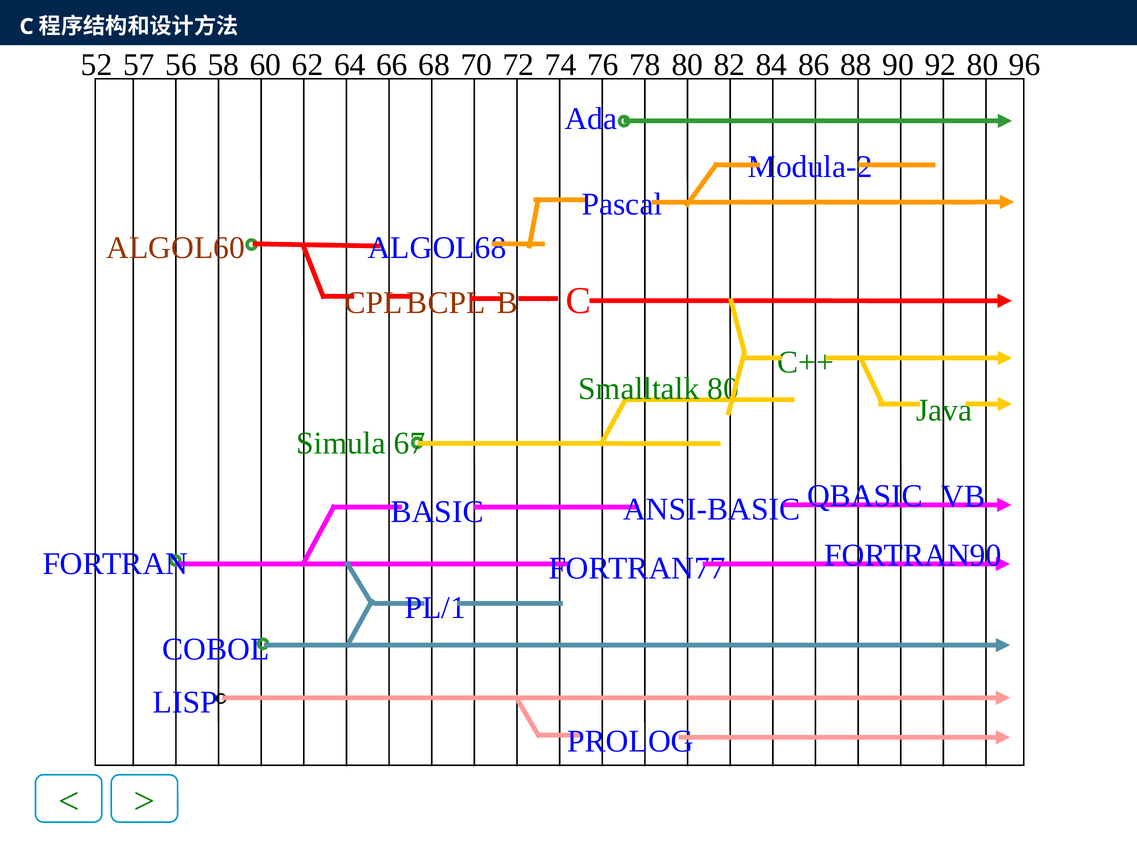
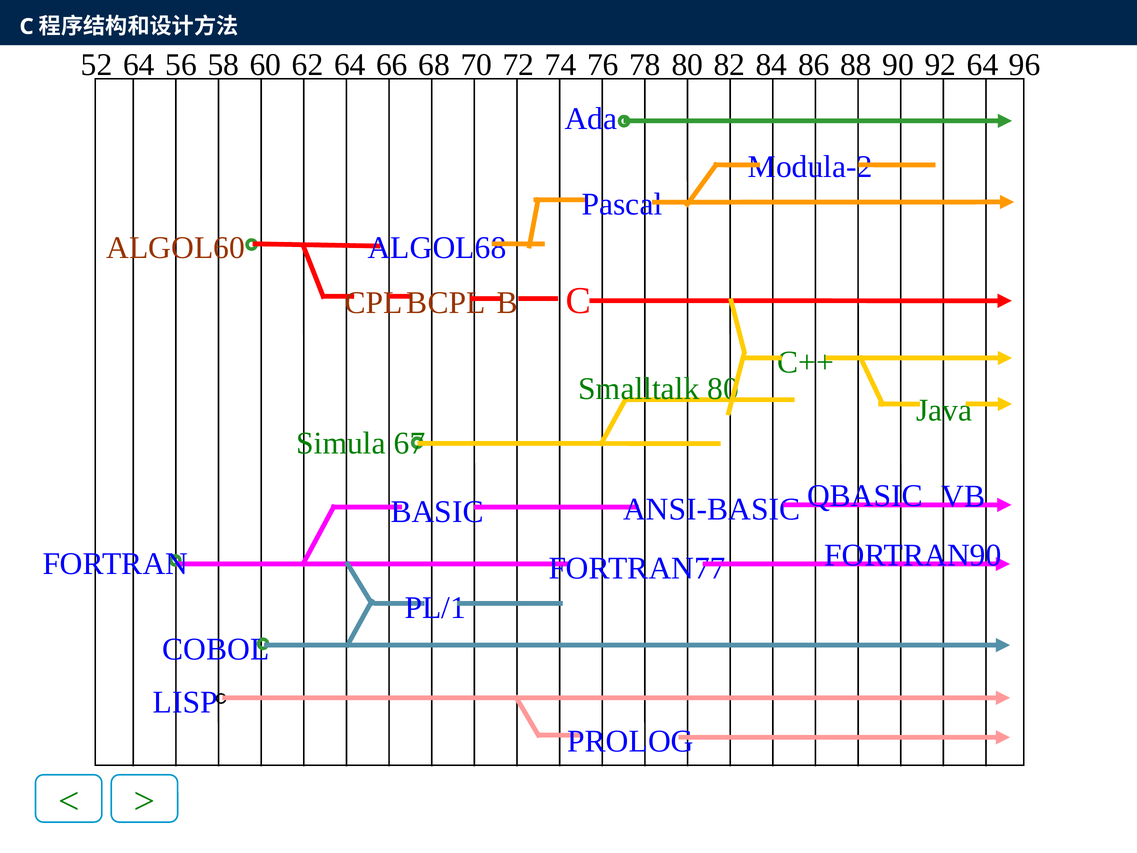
52 57: 57 -> 64 (139, 65)
92 80: 80 -> 64 (983, 65)
